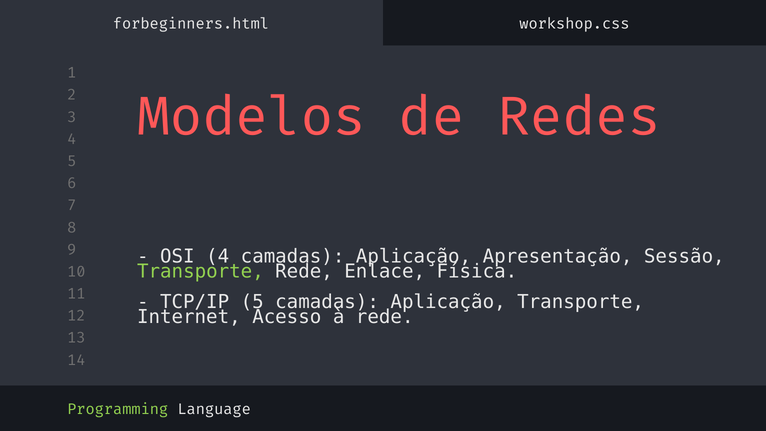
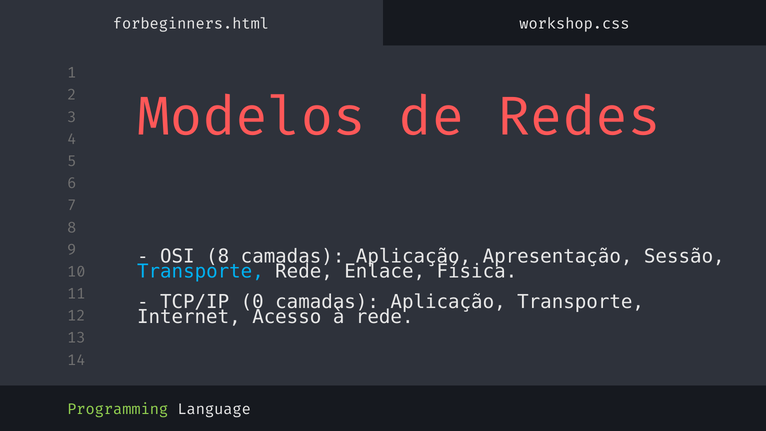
OSI 4: 4 -> 8 (218, 256)
Transporte colour: light green -> light blue (200, 271)
TCP/IP 5: 5 -> 0 (252, 302)
